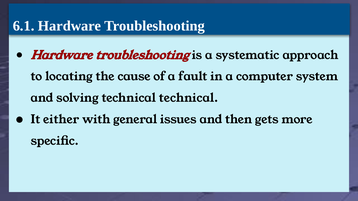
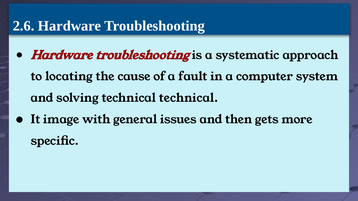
6.1: 6.1 -> 2.6 (24, 26)
either: either -> image (61, 120)
